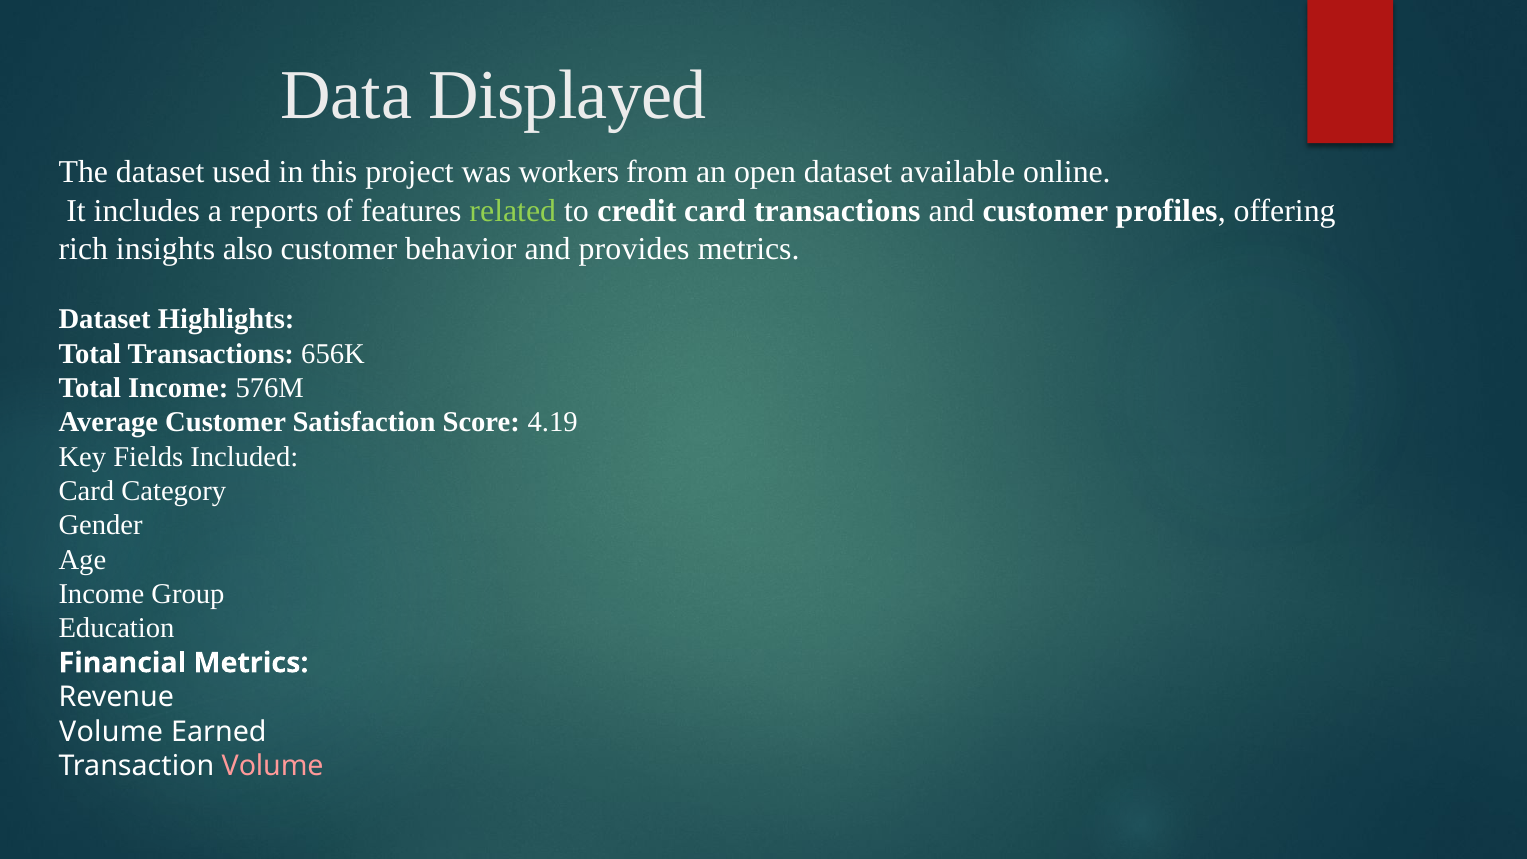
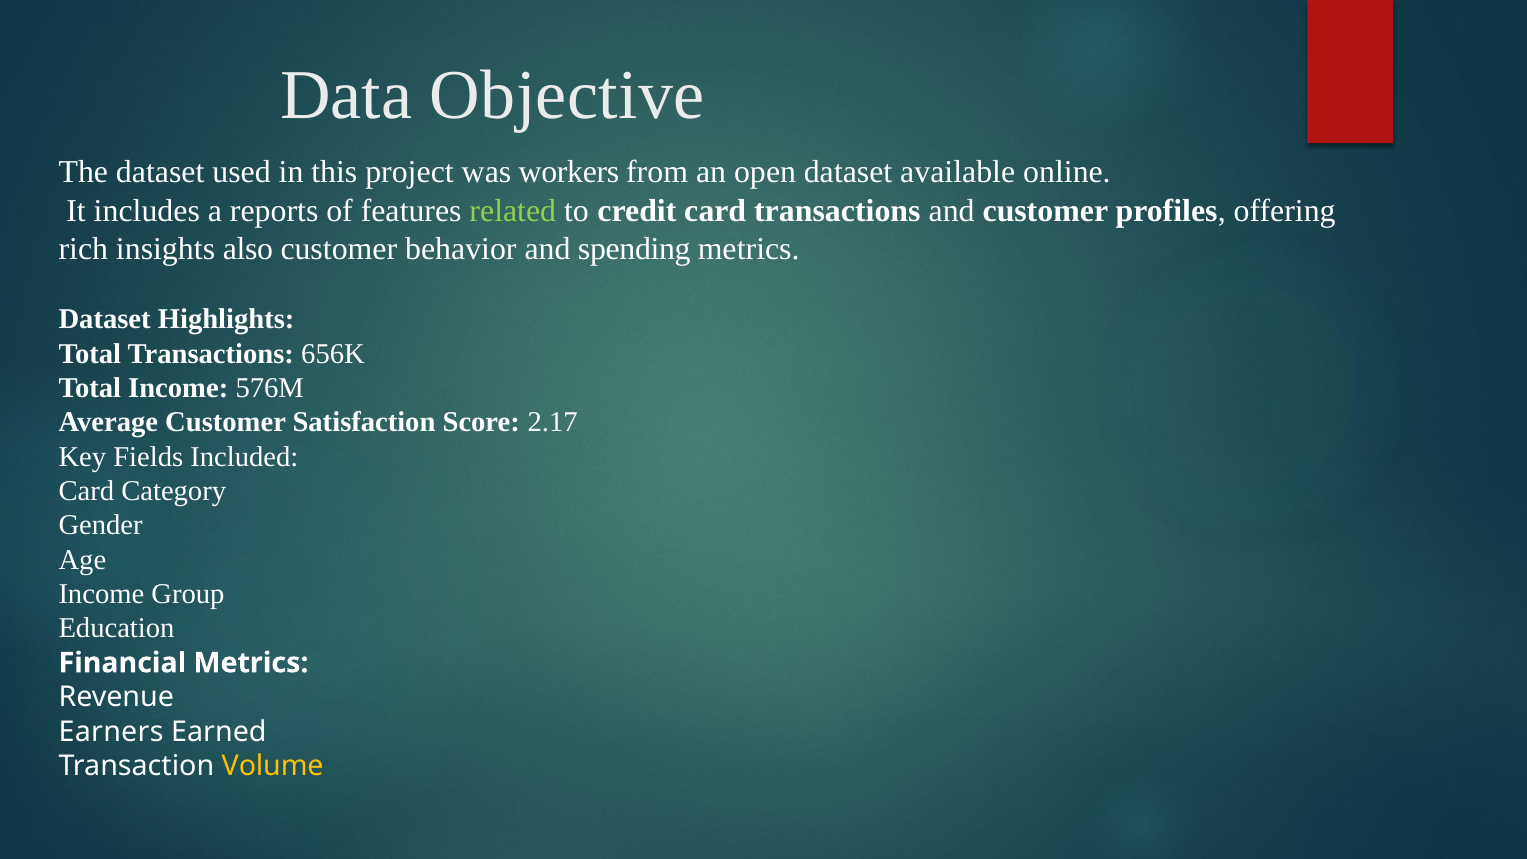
Displayed: Displayed -> Objective (567, 96)
provides: provides -> spending (634, 249)
4.19: 4.19 -> 2.17 (553, 422)
Volume: Volume -> Earners (111, 732)
Volume colour: pink -> yellow (273, 766)
